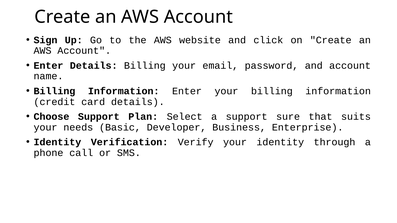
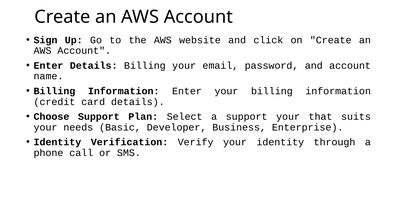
support sure: sure -> your (288, 117)
